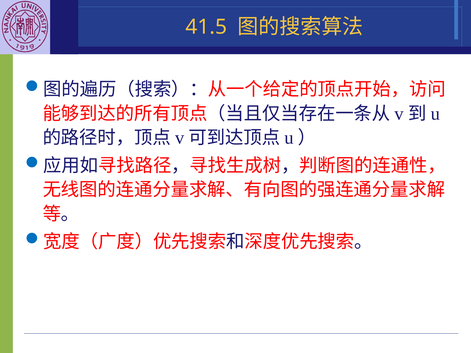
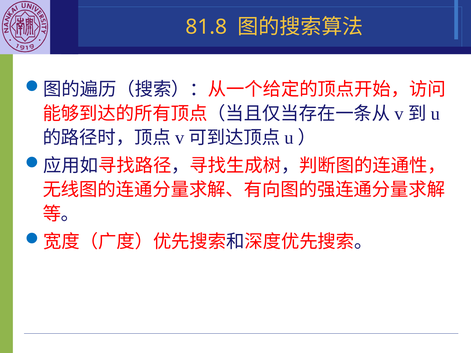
41.5: 41.5 -> 81.8 (206, 27)
